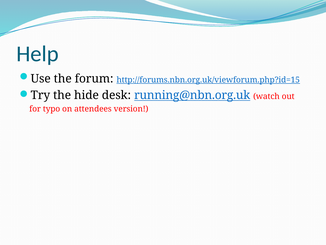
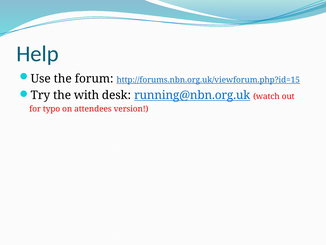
hide: hide -> with (87, 95)
